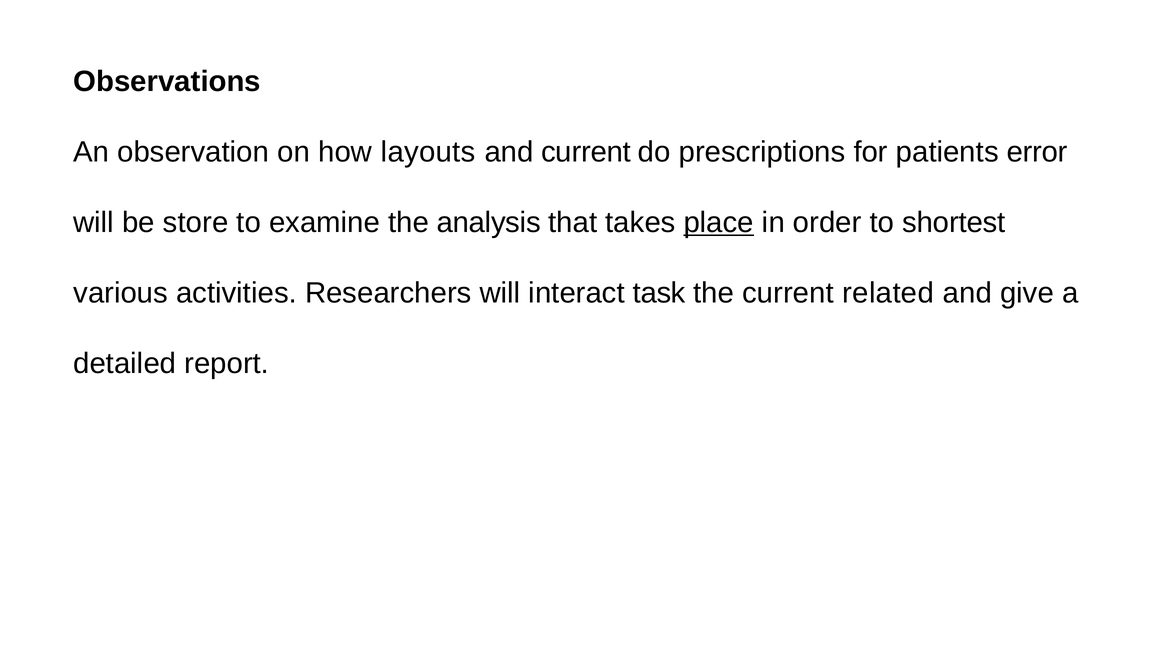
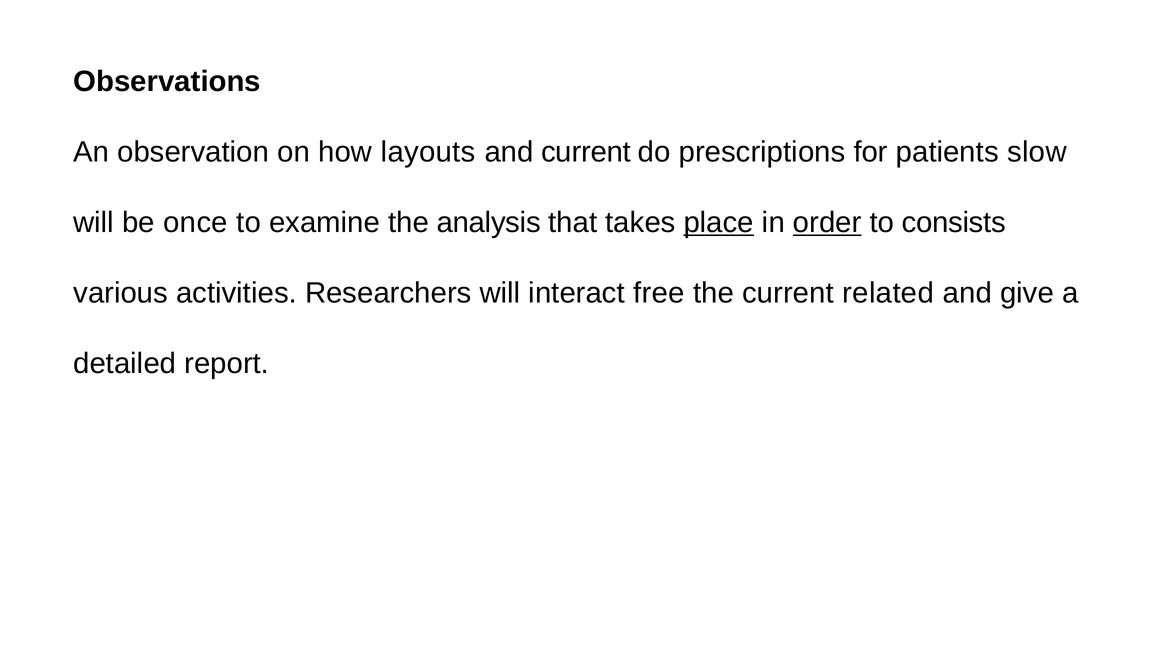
error: error -> slow (1037, 152)
store: store -> once (196, 223)
order underline: none -> present (827, 223)
shortest: shortest -> consists (954, 223)
task: task -> free (659, 293)
